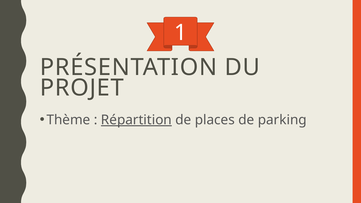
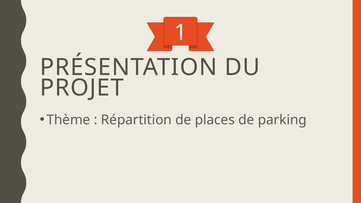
Répartition underline: present -> none (136, 120)
